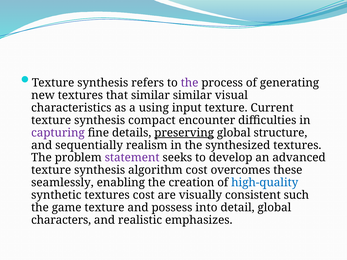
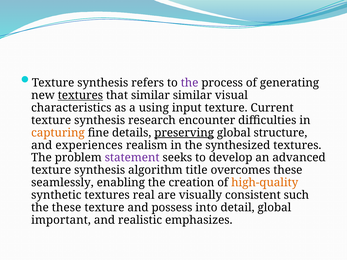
textures underline: none -> present (80, 95)
compact: compact -> research (152, 120)
capturing colour: purple -> orange (58, 133)
sequentially: sequentially -> experiences (89, 145)
algorithm cost: cost -> title (197, 170)
high-quality colour: blue -> orange (265, 183)
textures cost: cost -> real (144, 195)
the game: game -> these (67, 208)
characters: characters -> important (61, 220)
